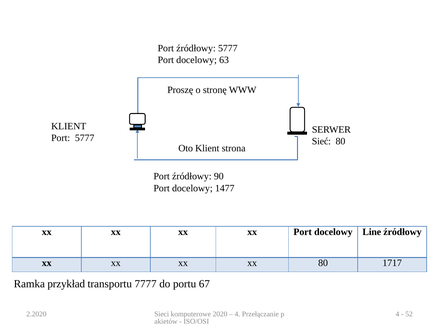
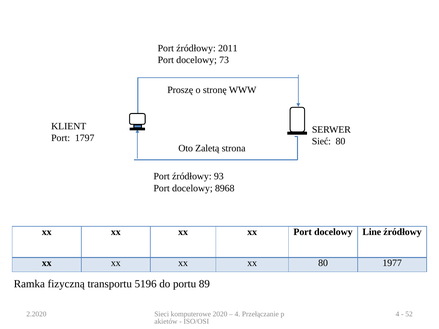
źródłowy 5777: 5777 -> 2011 (228, 48)
63: 63 -> 73 (224, 60)
Port 5777: 5777 -> 1797 (85, 138)
Oto Klient: Klient -> Zaletą (207, 149)
90: 90 -> 93 (219, 177)
1477: 1477 -> 8968 (225, 188)
1717: 1717 -> 1977 (392, 263)
przykład: przykład -> fizyczną (66, 284)
7777: 7777 -> 5196 (146, 284)
67: 67 -> 89 (204, 284)
